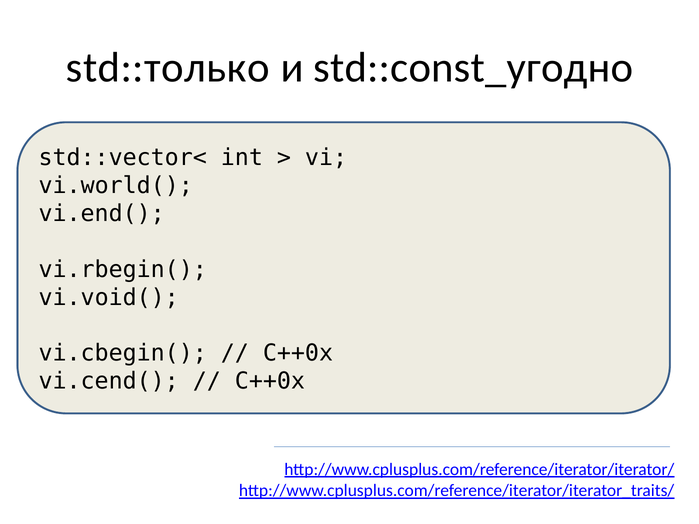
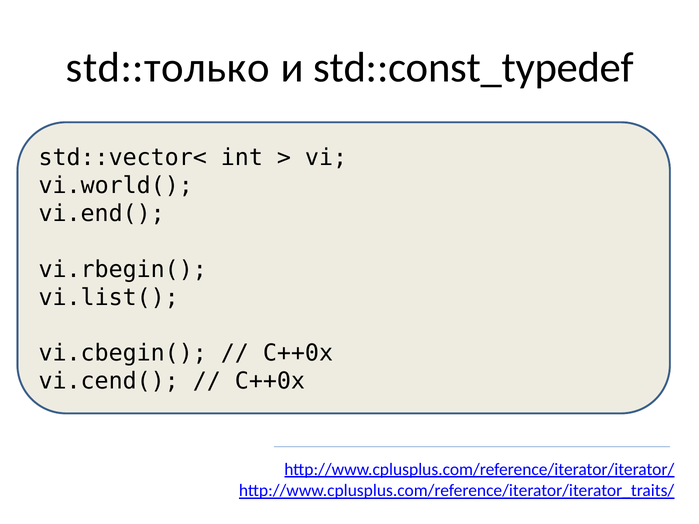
std::const_угодно: std::const_угодно -> std::const_typedef (474, 68)
vi.void(: vi.void( -> vi.list( (109, 298)
